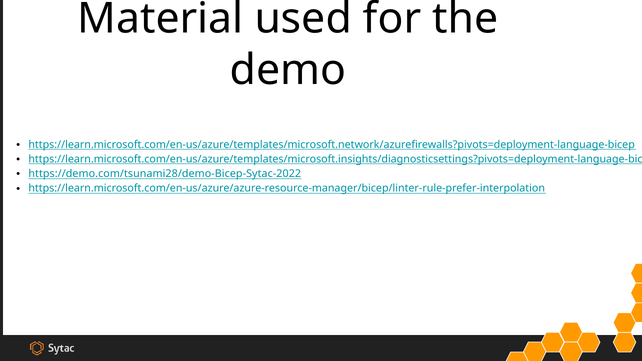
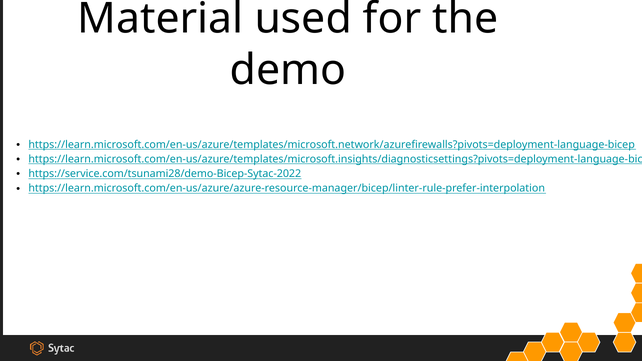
https://demo.com/tsunami28/demo-Bicep-Sytac-2022: https://demo.com/tsunami28/demo-Bicep-Sytac-2022 -> https://service.com/tsunami28/demo-Bicep-Sytac-2022 (165, 174)
